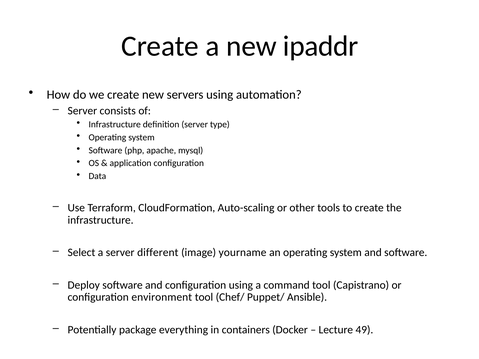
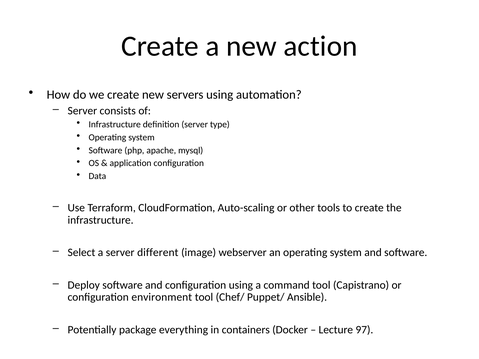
ipaddr: ipaddr -> action (321, 46)
yourname: yourname -> webserver (243, 253)
49: 49 -> 97 (364, 330)
